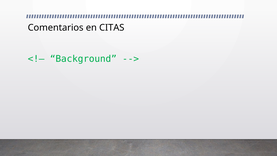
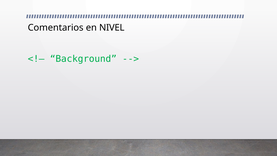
CITAS: CITAS -> NIVEL (112, 28)
